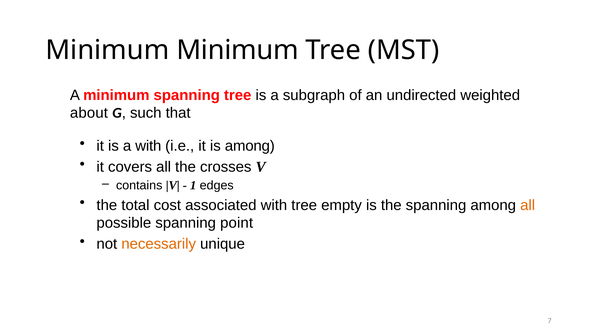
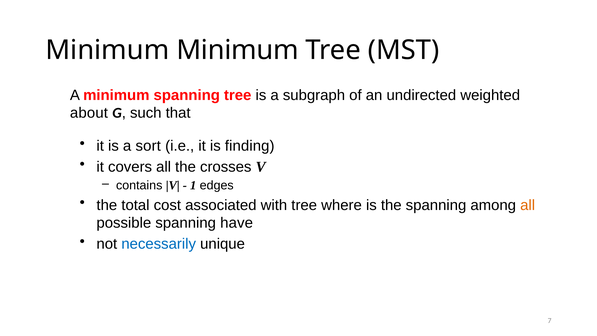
a with: with -> sort (148, 146)
is among: among -> finding (250, 146)
empty: empty -> where (342, 205)
point: point -> have (237, 223)
necessarily colour: orange -> blue (159, 244)
